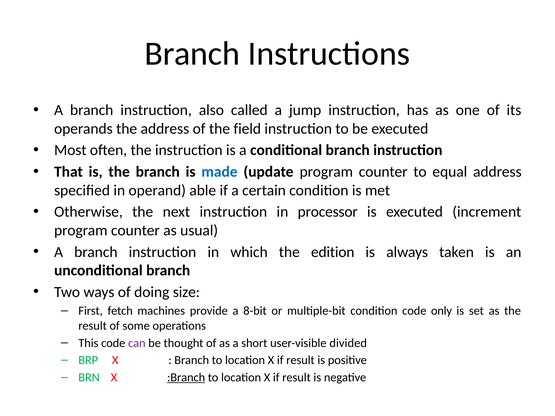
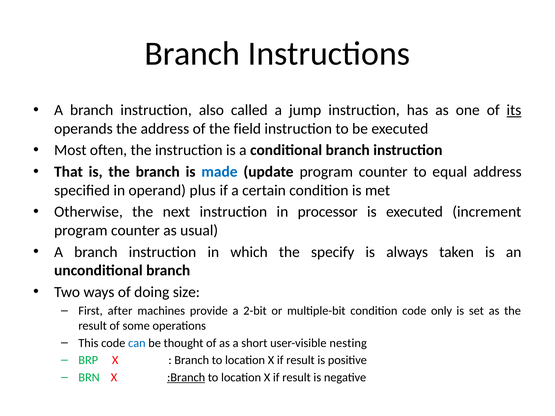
its underline: none -> present (514, 110)
able: able -> plus (203, 190)
edition: edition -> specify (333, 252)
fetch: fetch -> after (120, 311)
8-bit: 8-bit -> 2-bit (255, 311)
can colour: purple -> blue (137, 343)
divided: divided -> nesting (348, 343)
